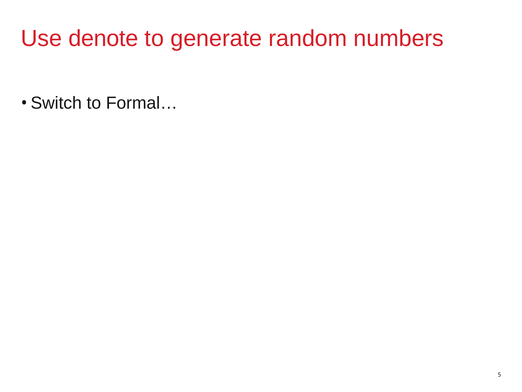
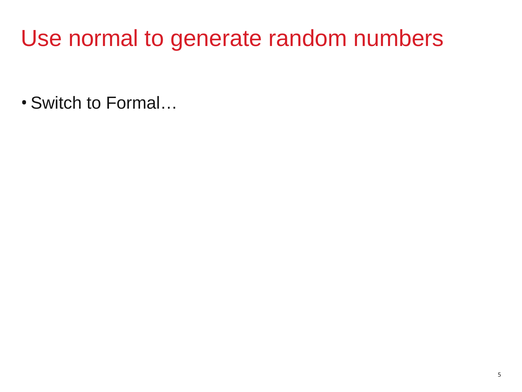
denote: denote -> normal (103, 39)
